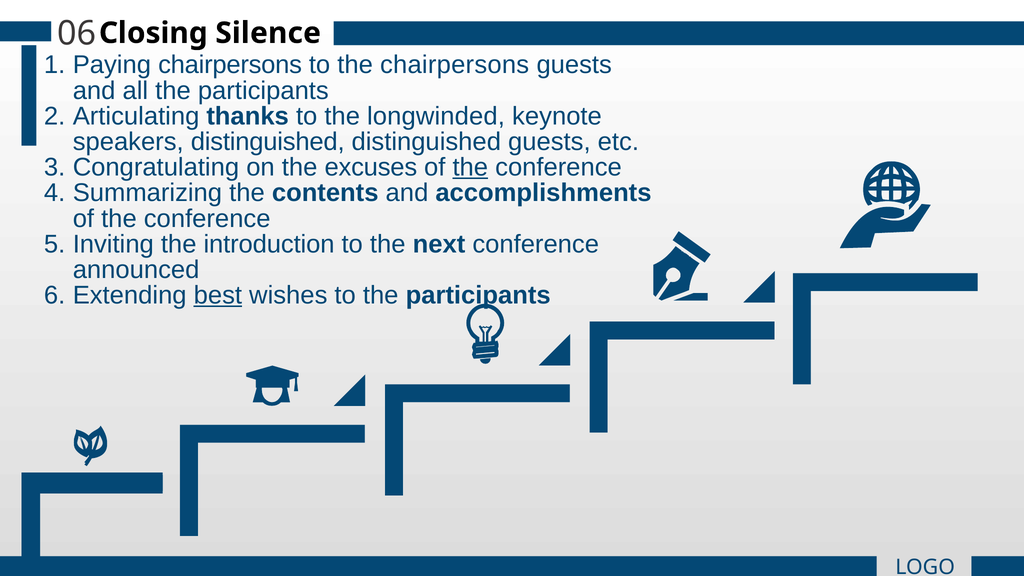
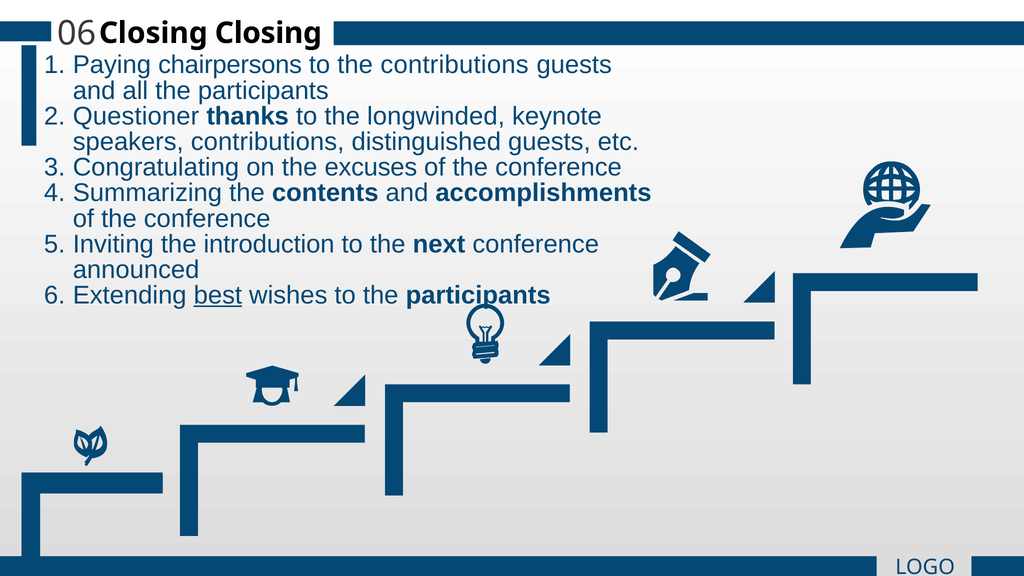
Closing Silence: Silence -> Closing (268, 33)
the chairpersons: chairpersons -> contributions (455, 65)
Articulating: Articulating -> Questioner (136, 116)
speakers distinguished: distinguished -> contributions (268, 142)
the underline: present -> none (470, 167)
